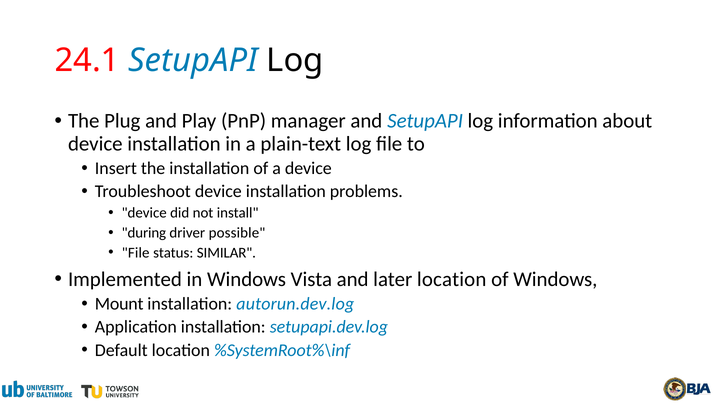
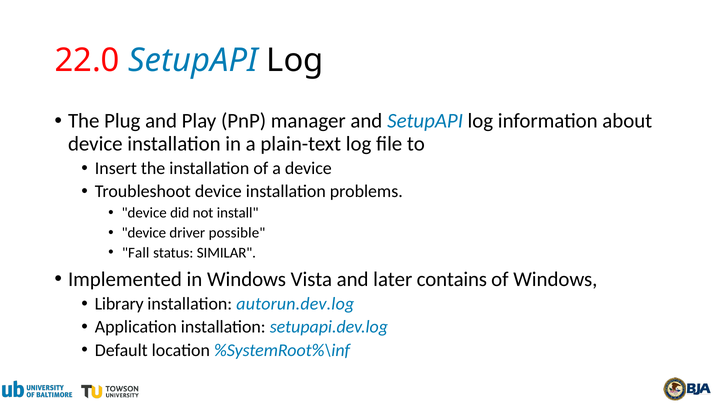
24.1: 24.1 -> 22.0 (87, 60)
during: during -> device (144, 233)
File: File -> Fall (136, 252)
later location: location -> contains (452, 279)
Mount: Mount -> Library (119, 304)
